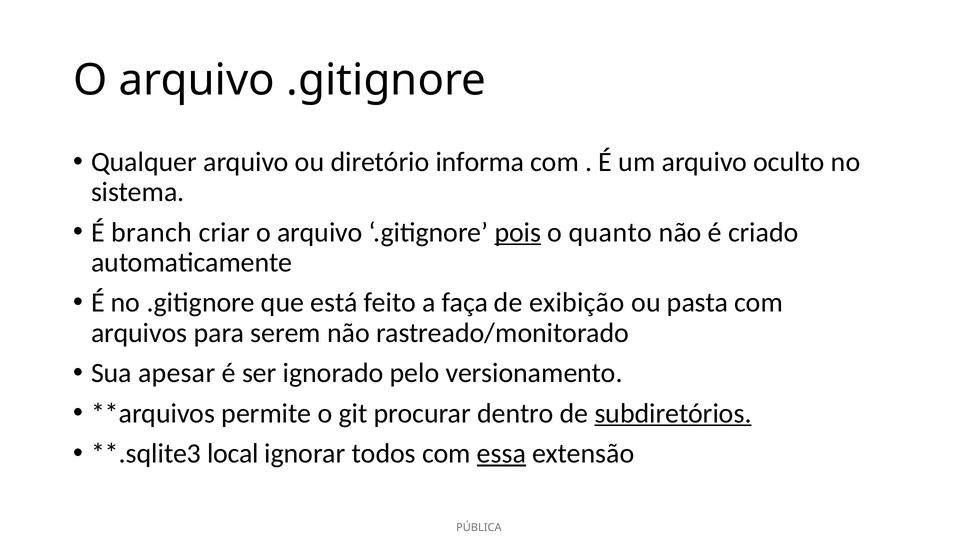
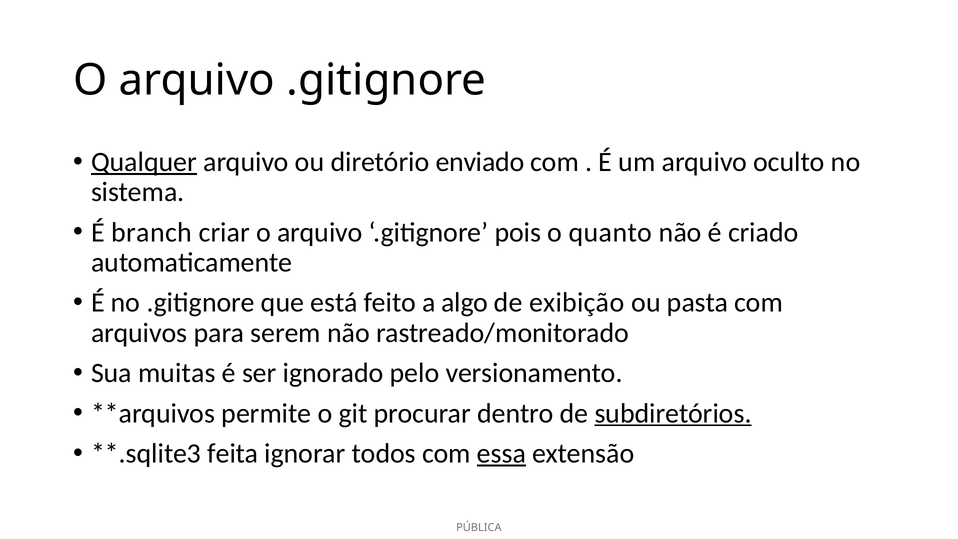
Qualquer underline: none -> present (144, 162)
informa: informa -> enviado (480, 162)
pois underline: present -> none (518, 232)
faça: faça -> algo (465, 303)
apesar: apesar -> muitas (177, 373)
local: local -> feita (233, 453)
